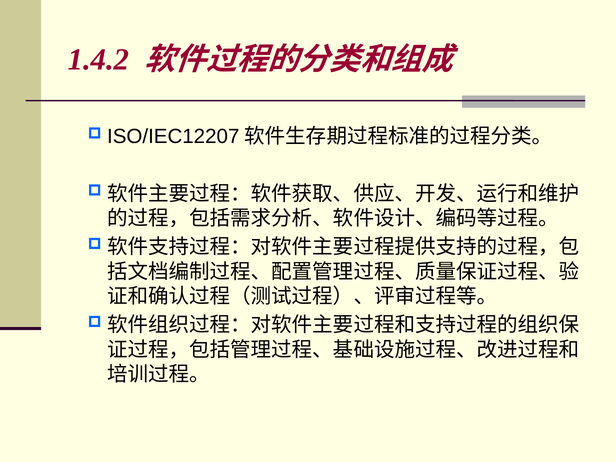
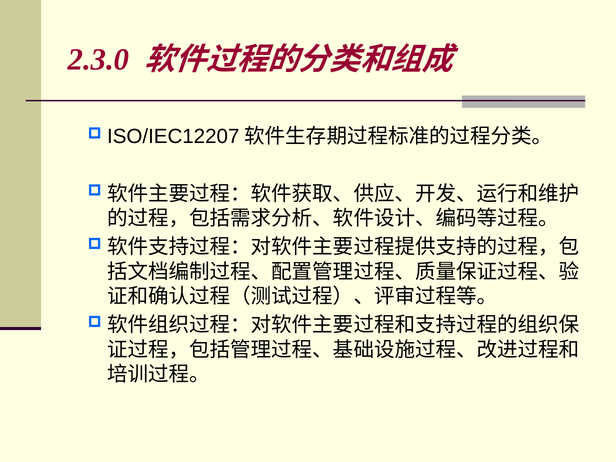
1.4.2: 1.4.2 -> 2.3.0 (99, 59)
